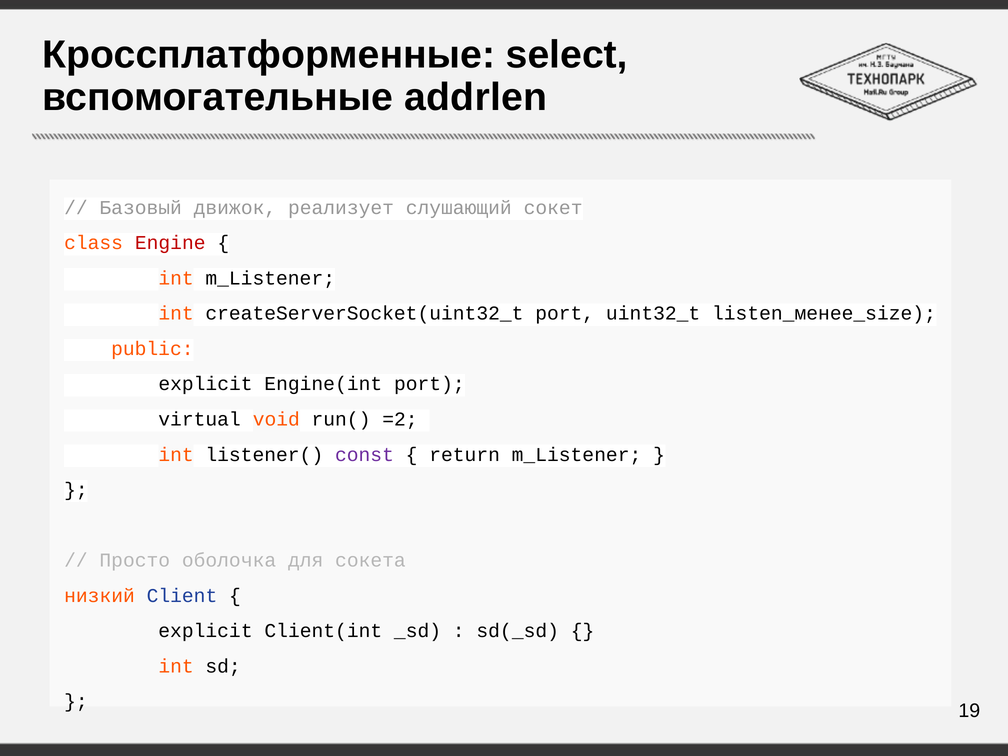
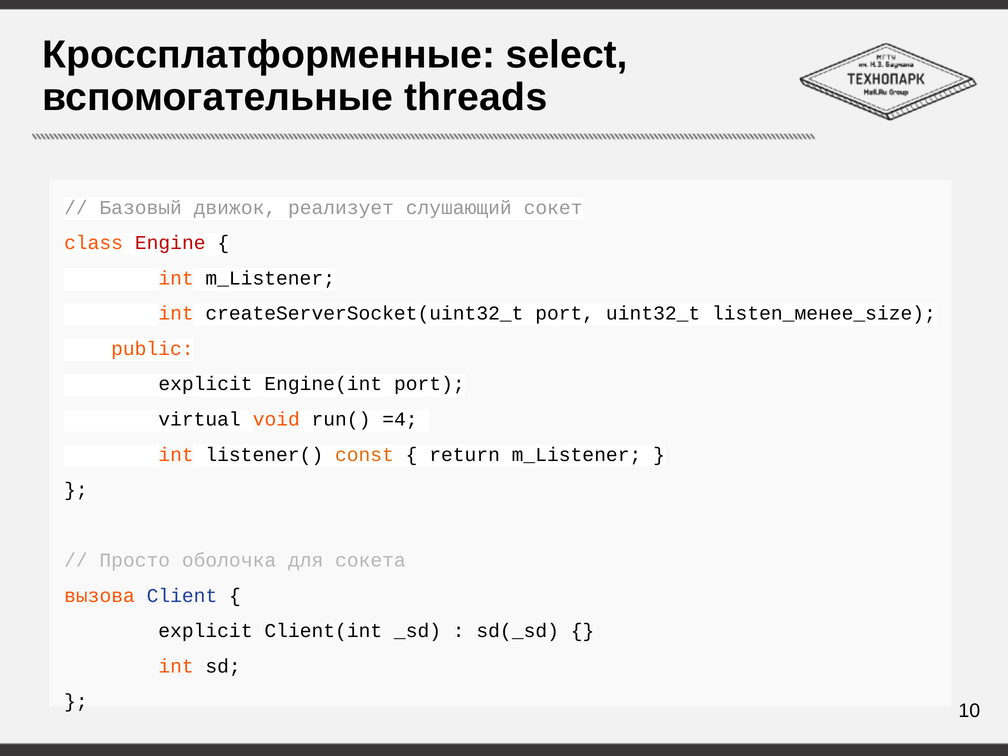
addrlen: addrlen -> threads (476, 97)
=2: =2 -> =4 (400, 419)
const colour: purple -> orange (364, 455)
низкий: низкий -> вызова (99, 596)
19: 19 -> 10 (969, 711)
